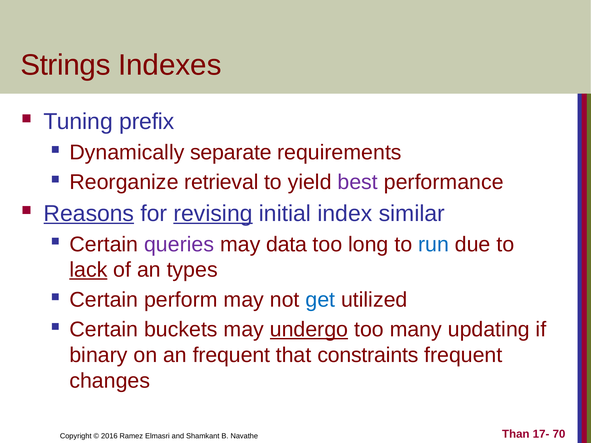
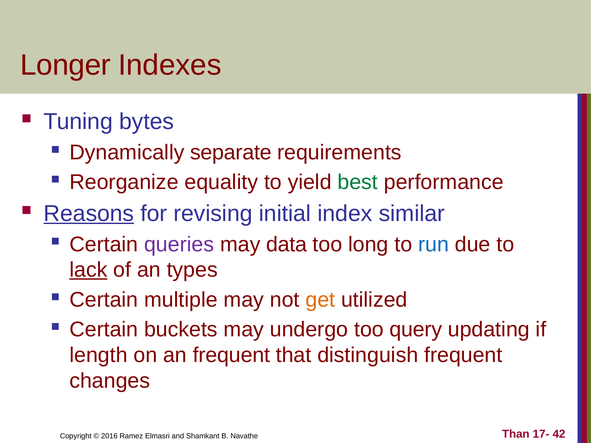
Strings: Strings -> Longer (65, 65)
prefix: prefix -> bytes (147, 122)
retrieval: retrieval -> equality (221, 182)
best colour: purple -> green (358, 182)
revising underline: present -> none (213, 214)
perform: perform -> multiple (181, 300)
get colour: blue -> orange (320, 300)
undergo underline: present -> none (309, 330)
many: many -> query (416, 330)
binary: binary -> length (98, 355)
constraints: constraints -> distinguish (368, 355)
70: 70 -> 42 (559, 434)
